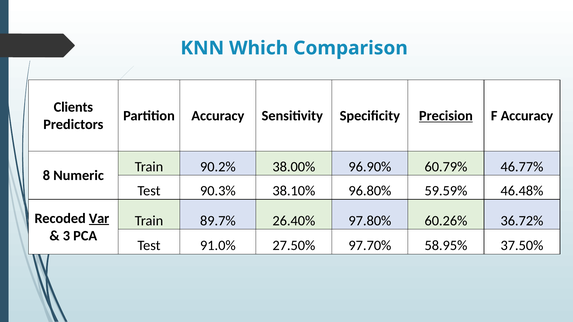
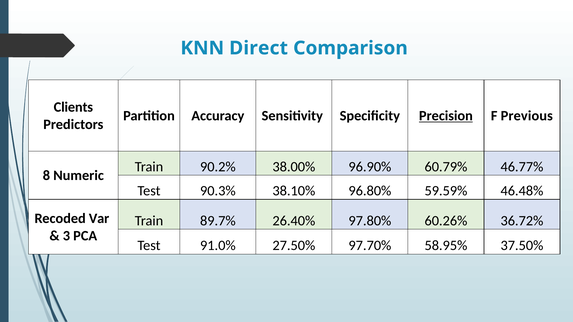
Which: Which -> Direct (259, 48)
F Accuracy: Accuracy -> Previous (527, 116)
Var underline: present -> none (99, 219)
